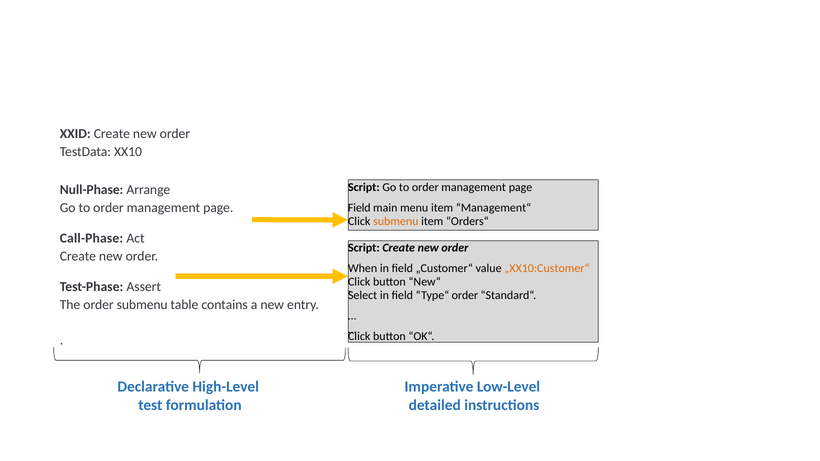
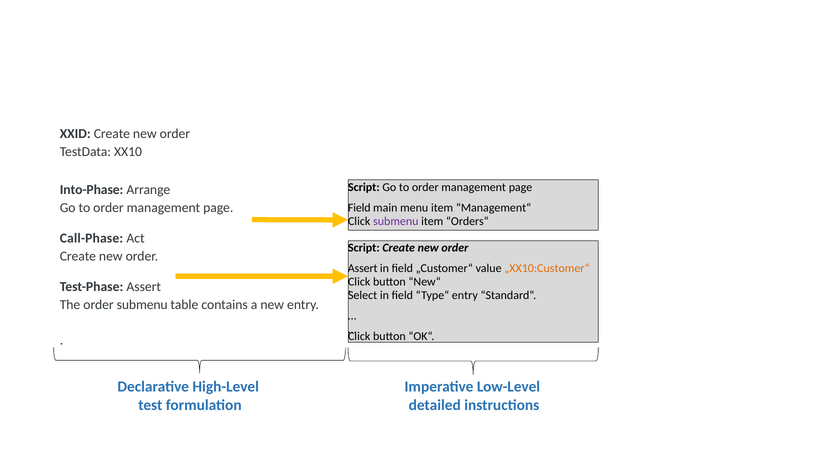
Null-Phase: Null-Phase -> Into-Phase (92, 190)
submenu colour: orange -> purple (396, 221)
When: When -> Assert (363, 268)
Type“ order: order -> entry (465, 296)
